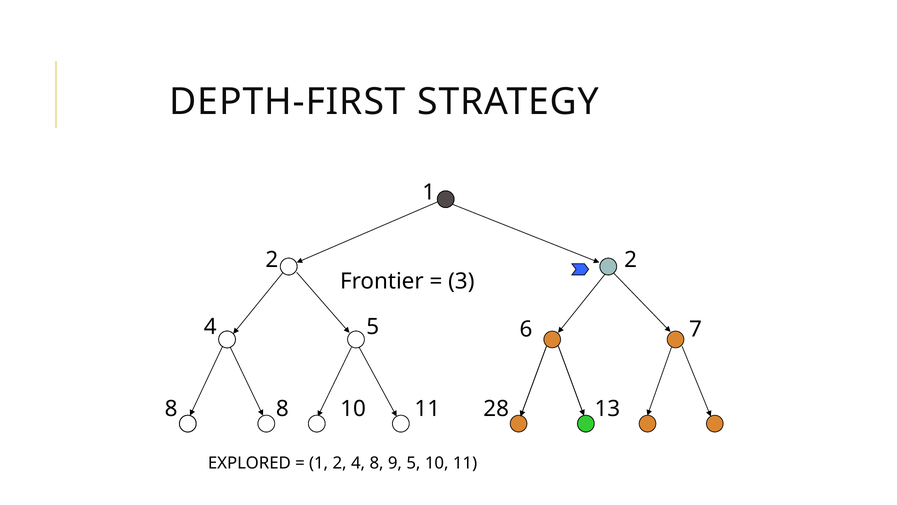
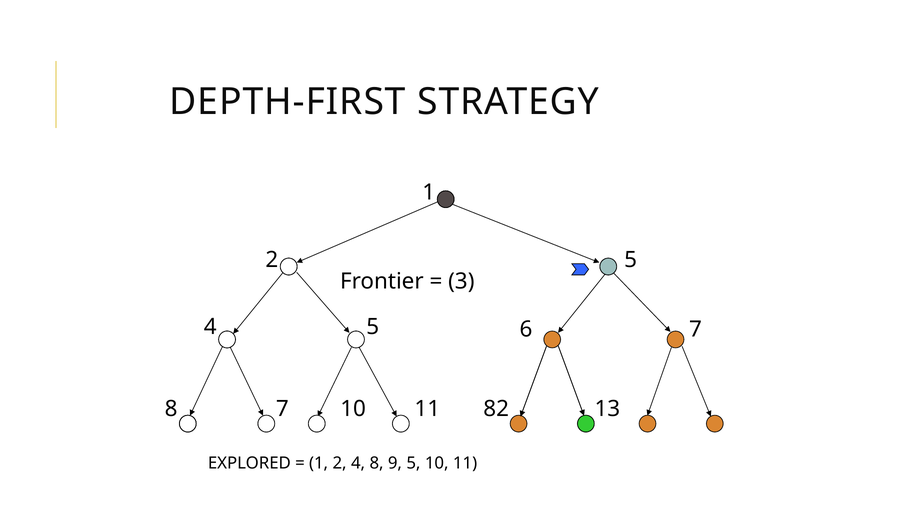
2 2: 2 -> 5 (631, 259)
8 8: 8 -> 7 (282, 408)
28: 28 -> 82 (496, 408)
